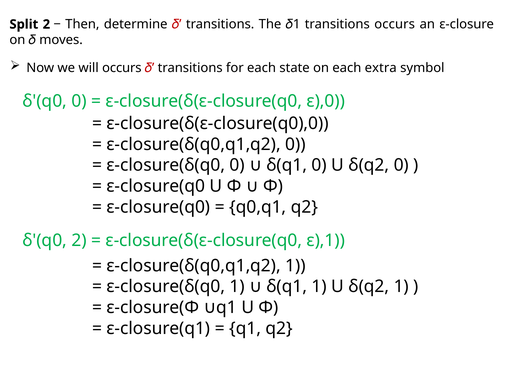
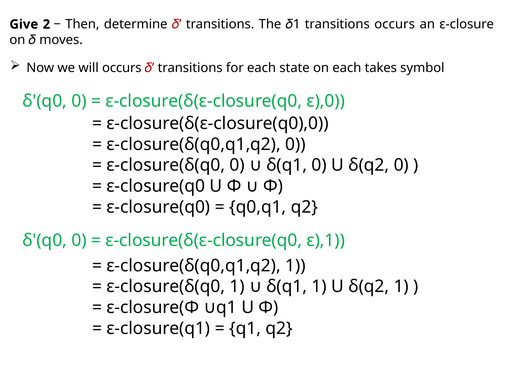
Split: Split -> Give (24, 24)
extra: extra -> takes (381, 68)
2: 2 -> 0 (79, 240)
